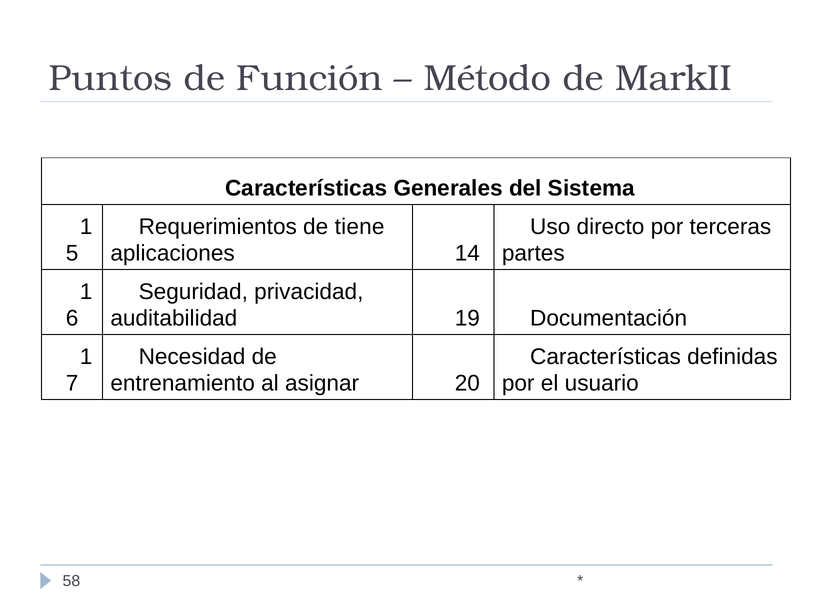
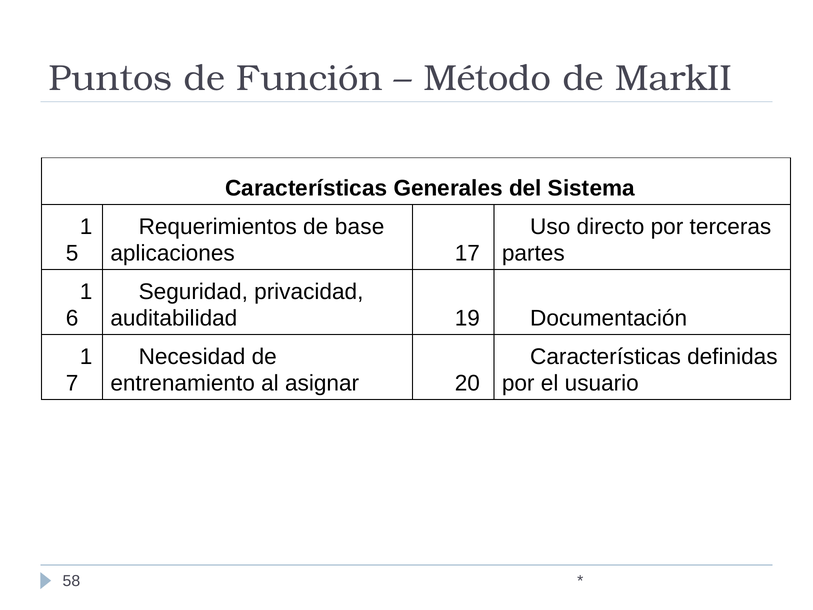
tiene: tiene -> base (360, 227)
14: 14 -> 17 (467, 253)
